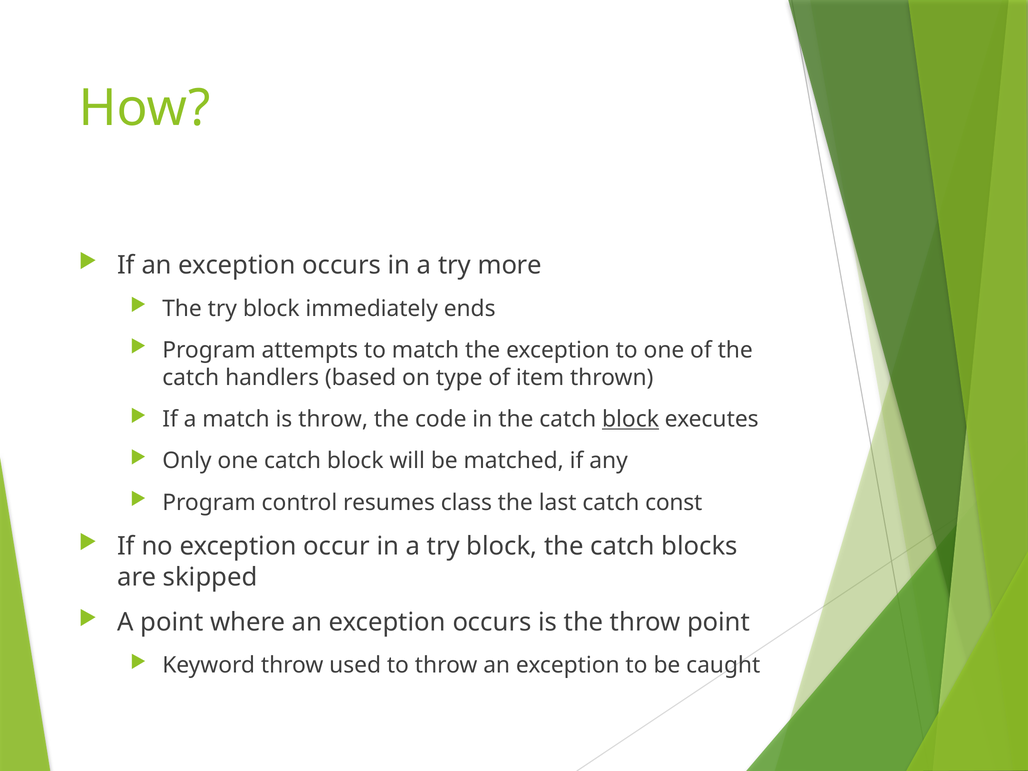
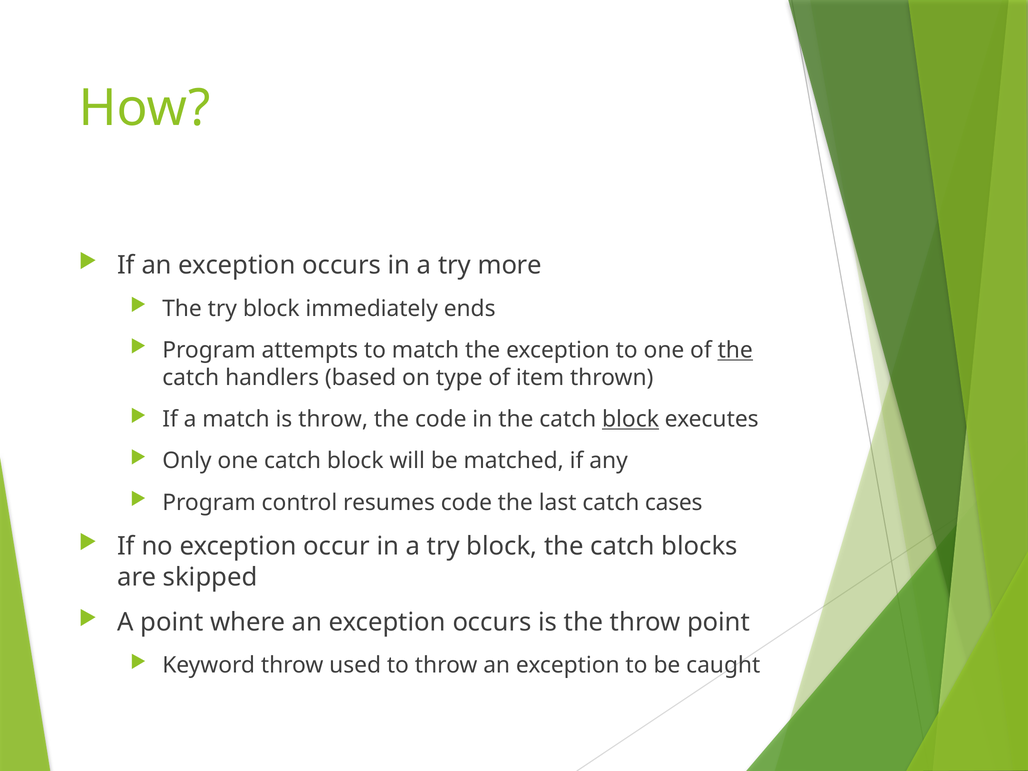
the underline: none -> present (735, 350)
resumes class: class -> code (466, 503)
const: const -> cases (674, 503)
